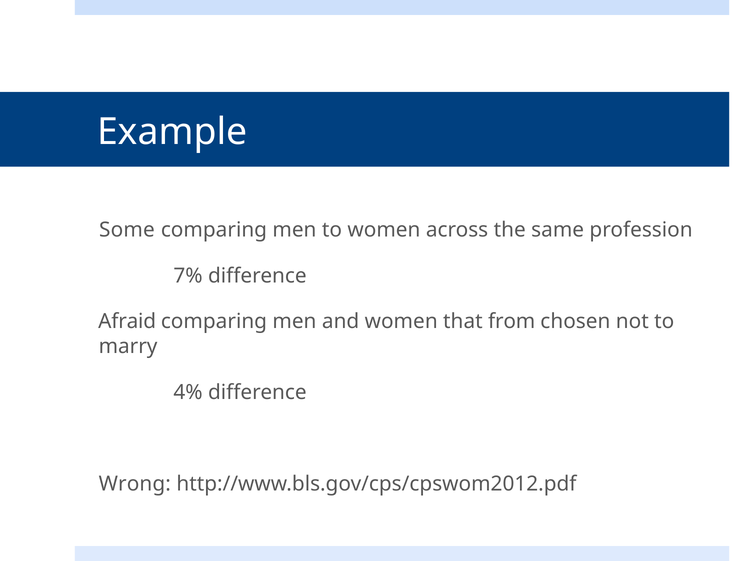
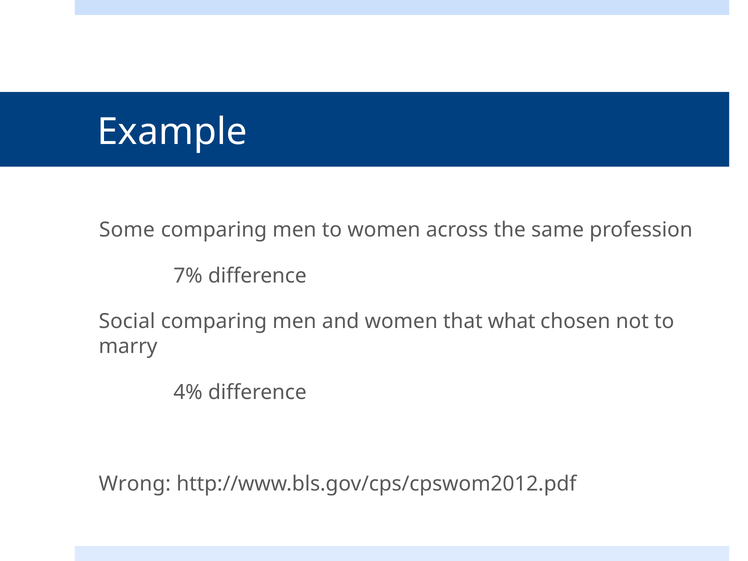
Afraid: Afraid -> Social (127, 322)
from: from -> what (512, 322)
